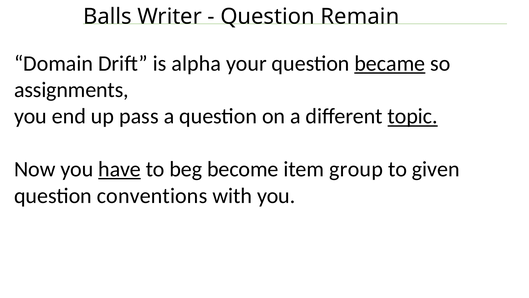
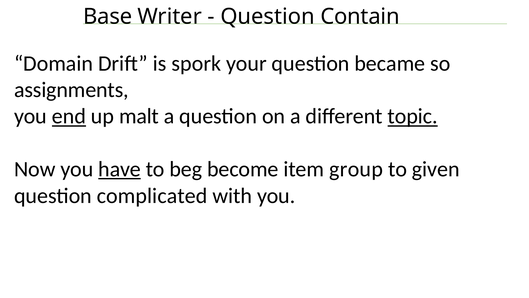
Balls: Balls -> Base (108, 16)
Remain: Remain -> Contain (360, 16)
alpha: alpha -> spork (196, 63)
became underline: present -> none (390, 63)
end underline: none -> present (69, 116)
pass: pass -> malt (139, 116)
conventions: conventions -> complicated (152, 196)
